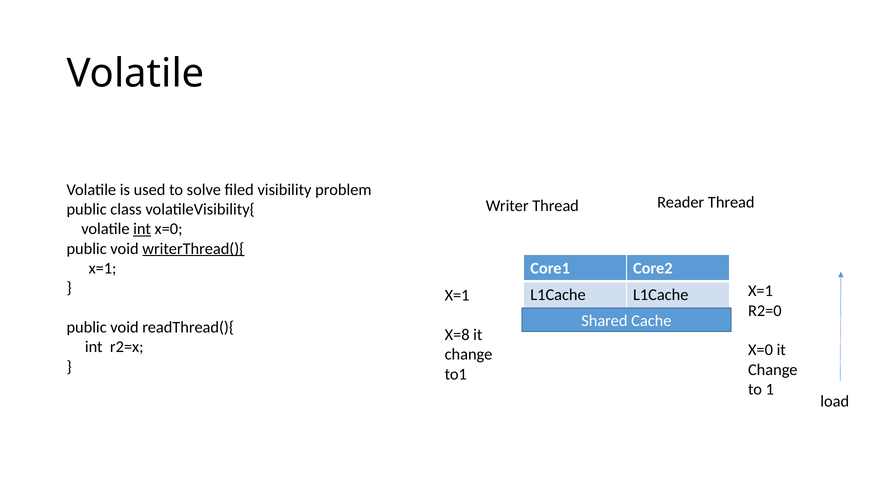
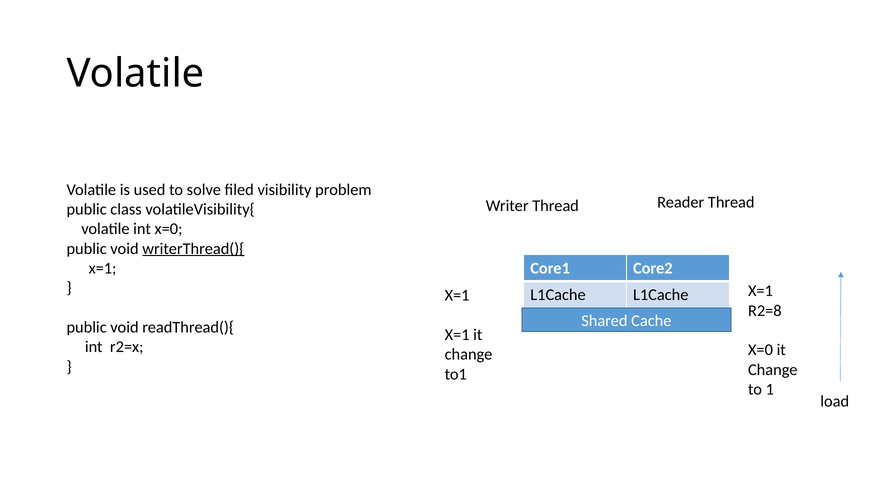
int underline: present -> none (142, 229)
R2=0: R2=0 -> R2=8 (765, 310)
X=8: X=8 -> X=1 (457, 335)
